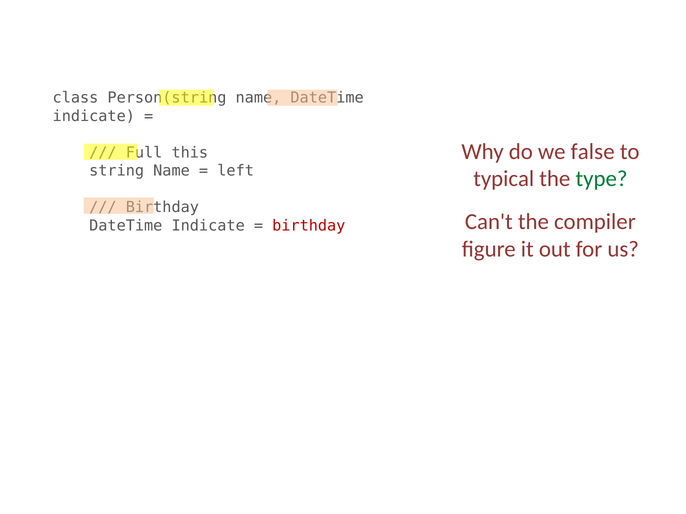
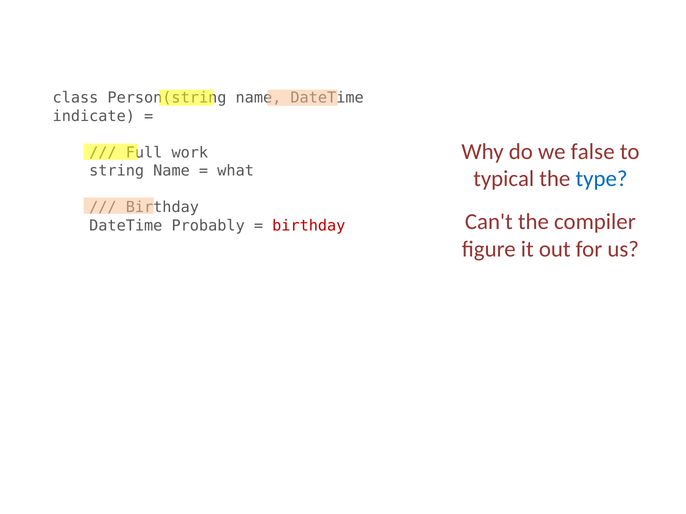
this: this -> work (190, 153)
left: left -> what (236, 171)
type colour: green -> blue (601, 179)
Indicate: Indicate -> Probably (208, 226)
